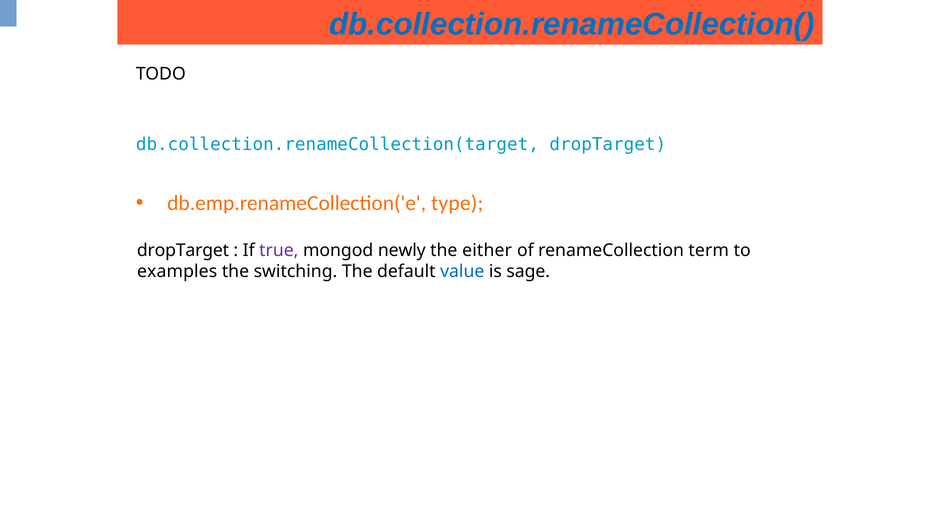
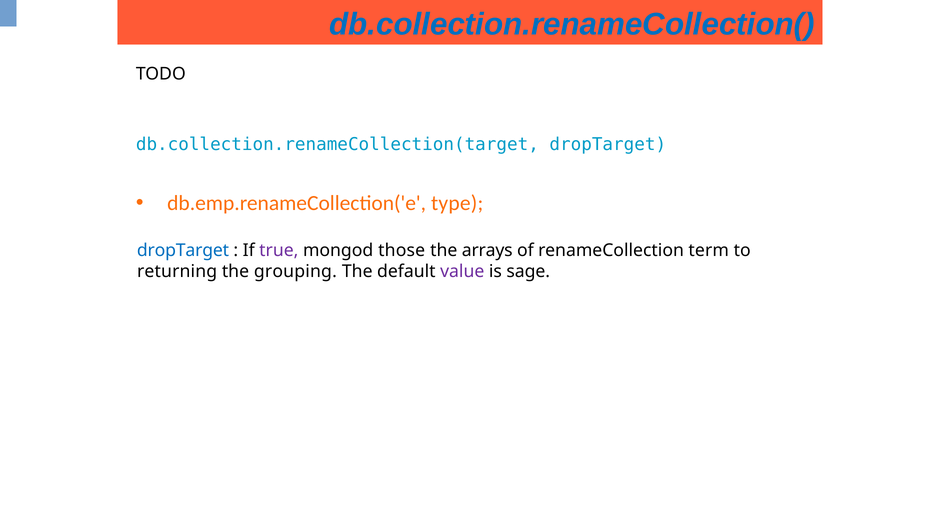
dropTarget colour: black -> blue (183, 250)
newly: newly -> those (402, 250)
either: either -> arrays (487, 250)
examples: examples -> returning (177, 271)
switching: switching -> grouping (295, 271)
value colour: blue -> purple (462, 271)
